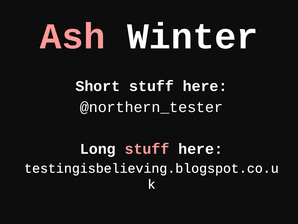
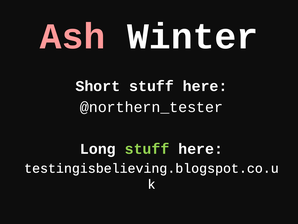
stuff colour: pink -> light green (147, 149)
